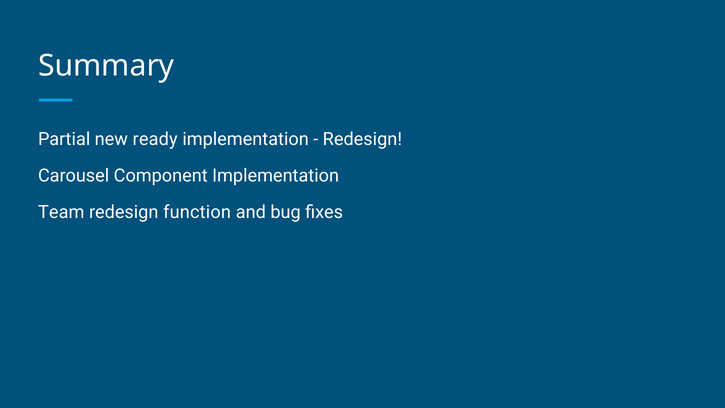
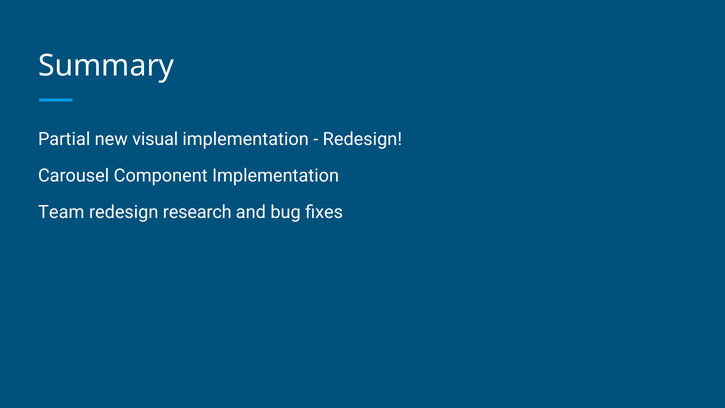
ready: ready -> visual (155, 139)
function: function -> research (197, 212)
